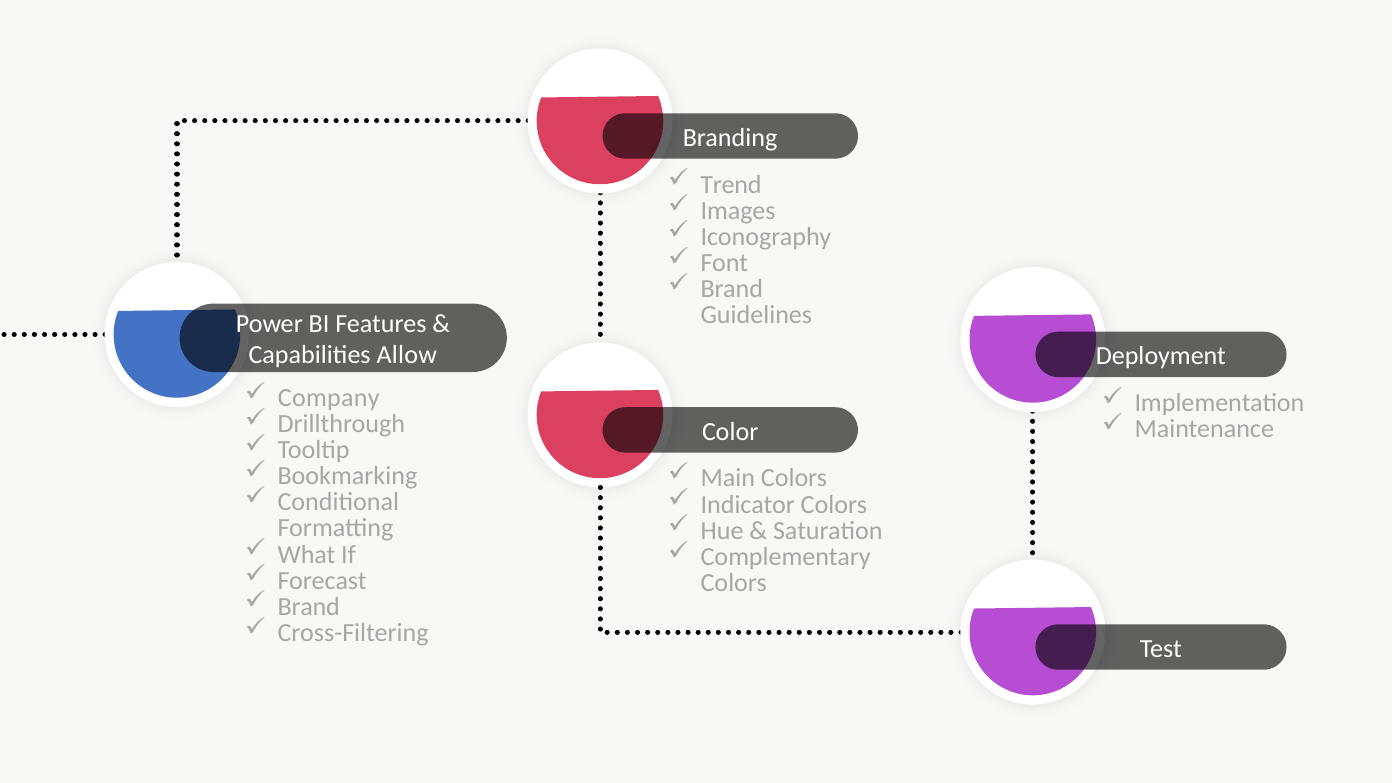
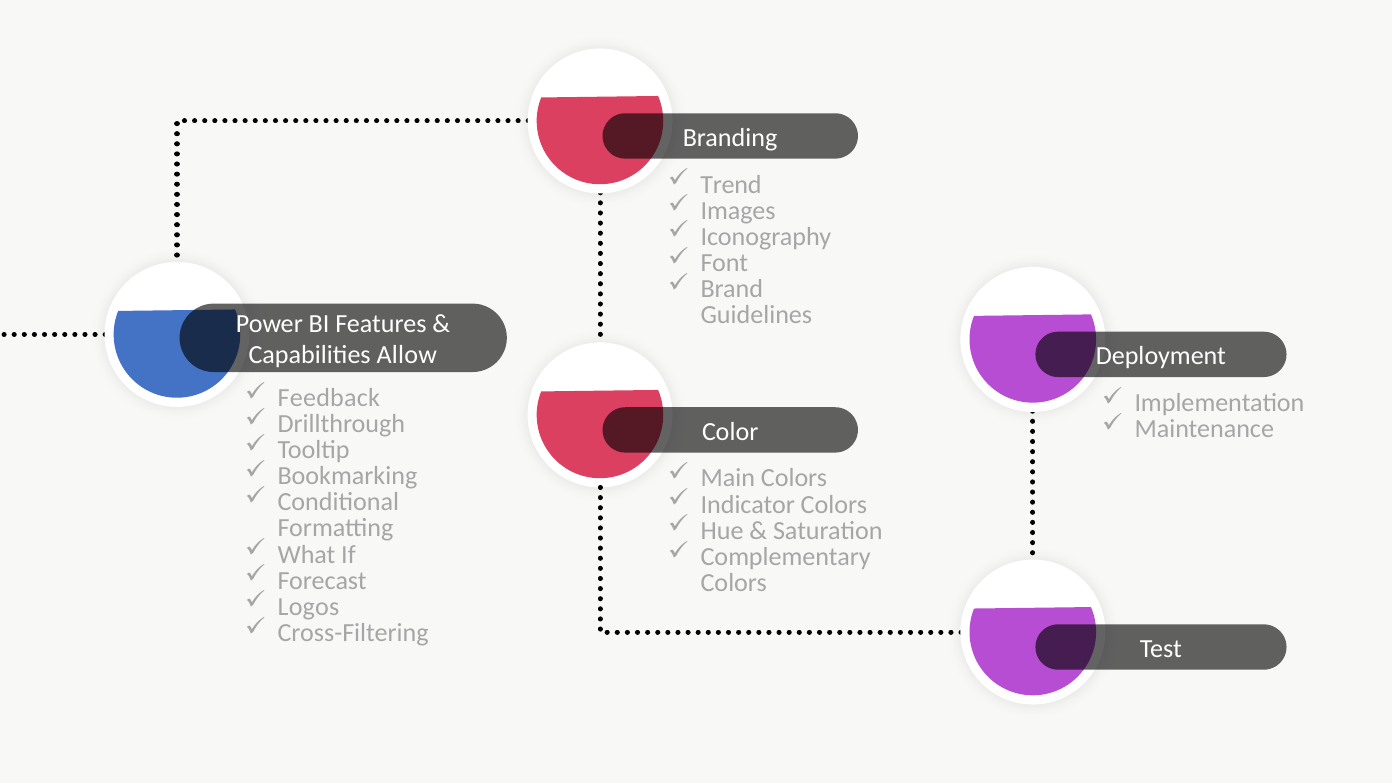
Company: Company -> Feedback (329, 398)
Brand: Brand -> Logos (309, 607)
